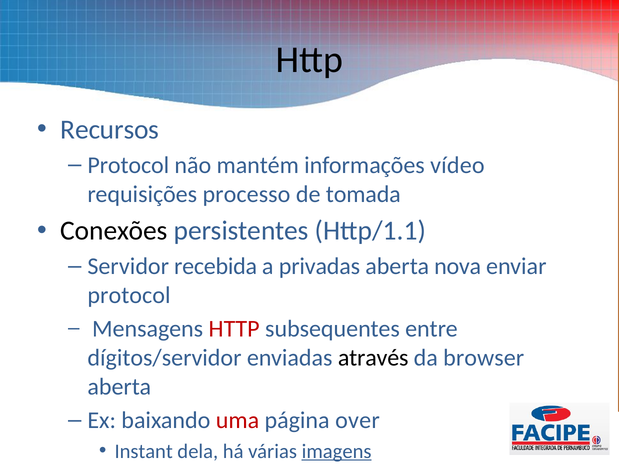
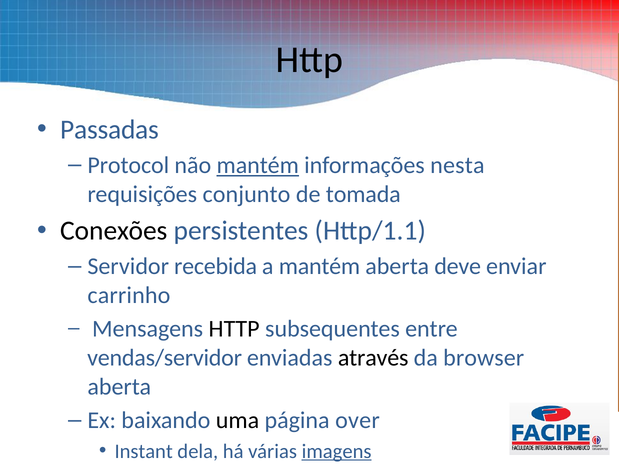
Recursos: Recursos -> Passadas (110, 130)
mantém underline: none -> present (258, 165)
vídeo: vídeo -> nesta (457, 165)
processo: processo -> conjunto (246, 194)
a privadas: privadas -> mantém (319, 267)
nova: nova -> deve (458, 267)
protocol: protocol -> carrinho (129, 295)
HTTP colour: red -> black (234, 329)
dígitos/servidor: dígitos/servidor -> vendas/servidor (165, 358)
uma colour: red -> black (237, 421)
